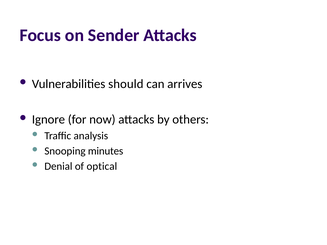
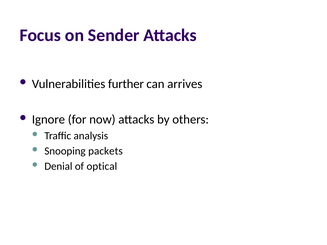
should: should -> further (126, 84)
minutes: minutes -> packets (105, 151)
